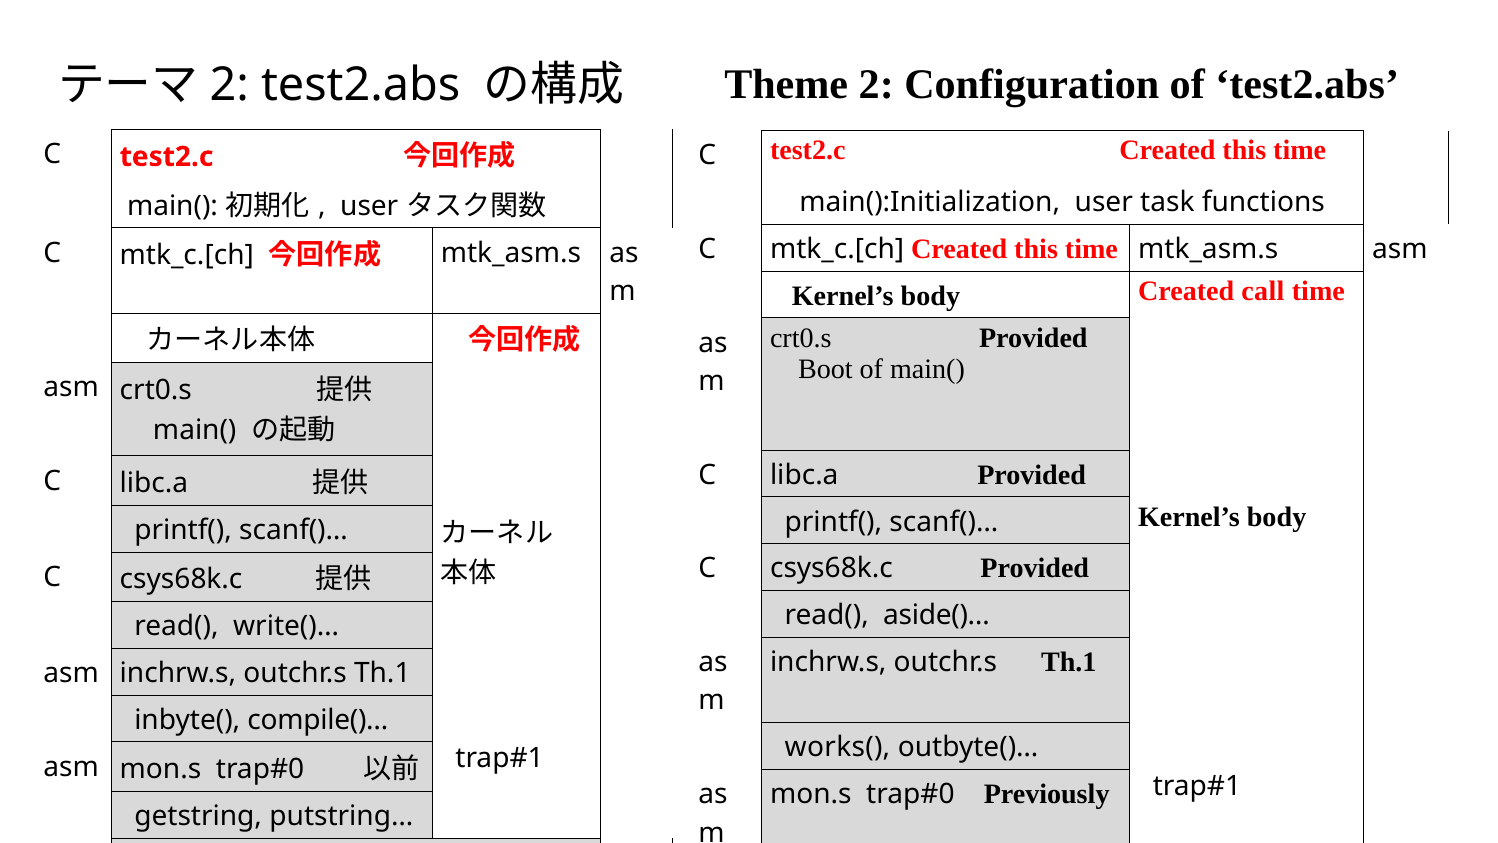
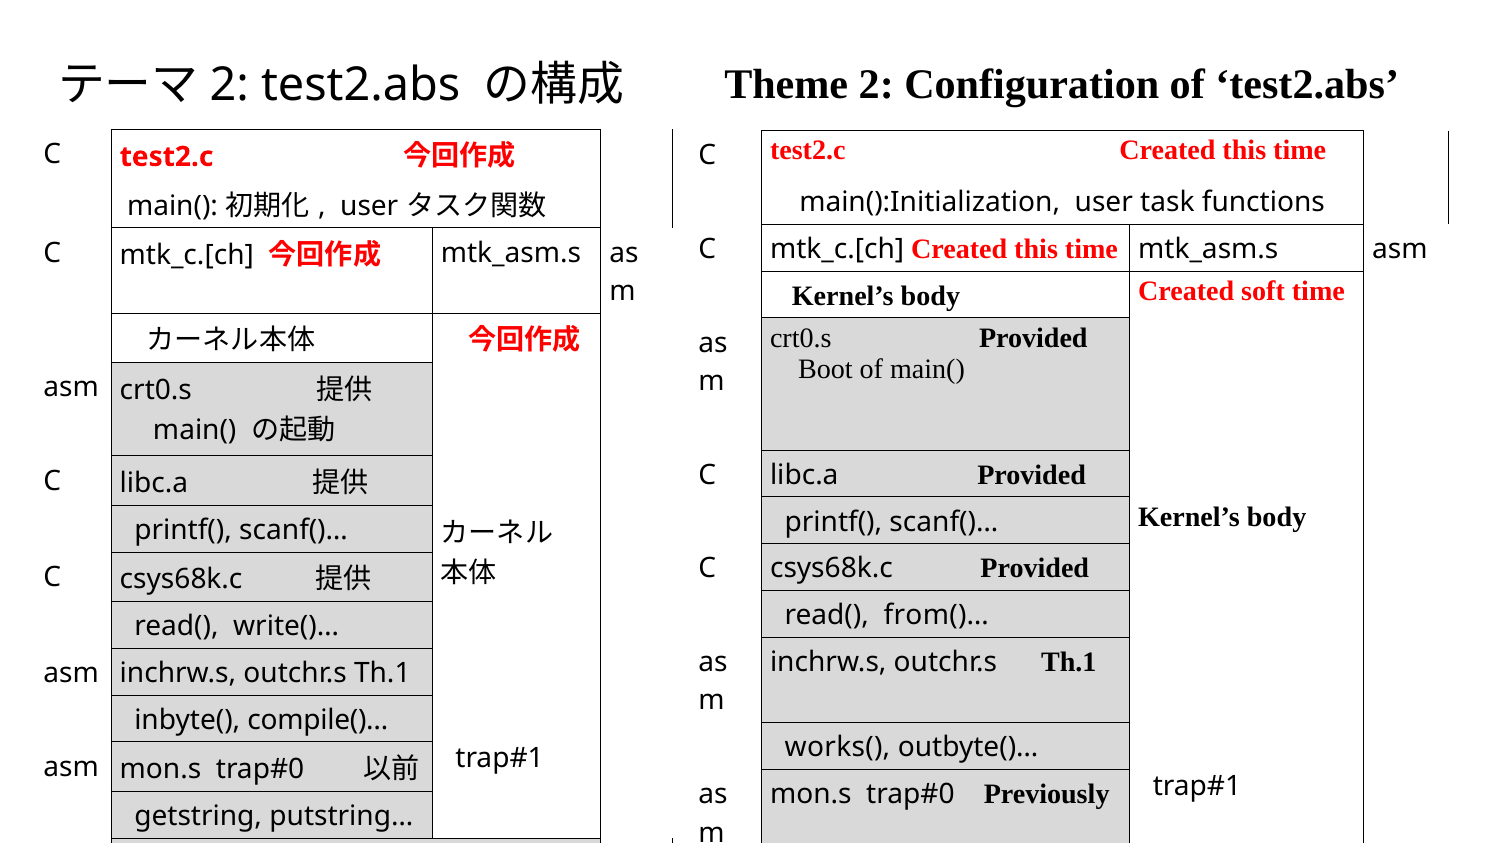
call: call -> soft (1263, 291)
aside()…: aside()… -> from()… (936, 615)
